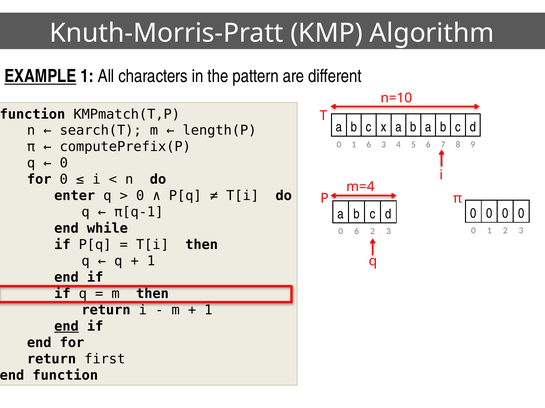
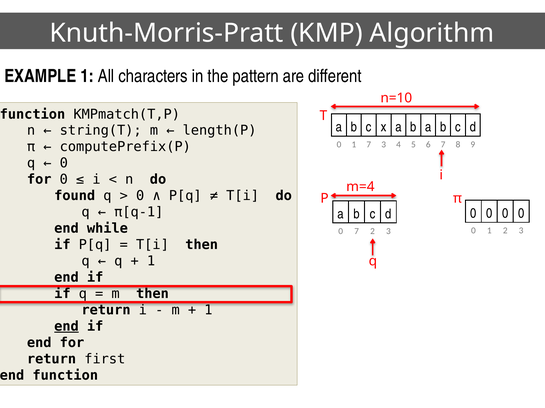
EXAMPLE underline: present -> none (40, 76)
search(T: search(T -> string(T (101, 131)
1 6: 6 -> 7 (369, 145)
enter: enter -> found (75, 196)
0 6: 6 -> 7 (357, 232)
